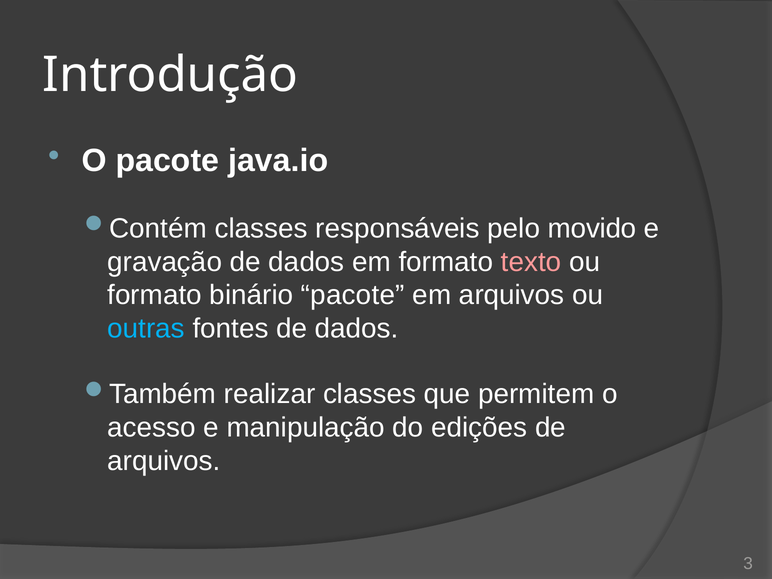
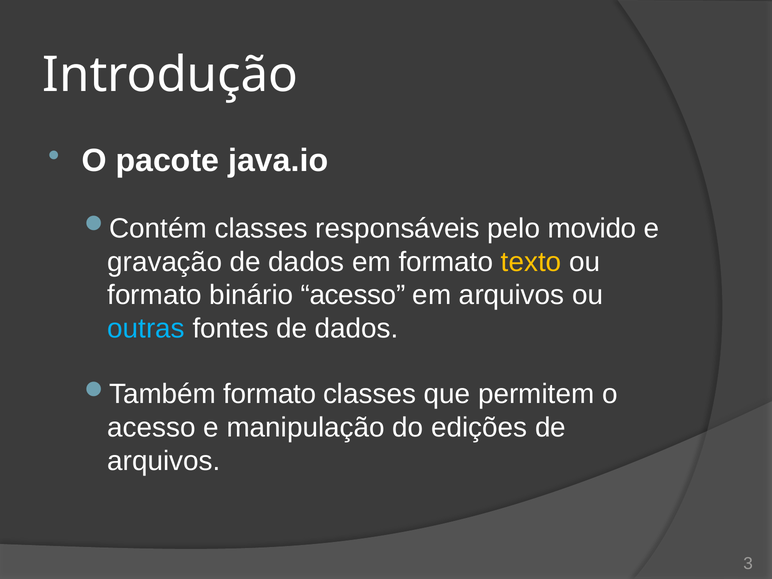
texto colour: pink -> yellow (531, 262)
binário pacote: pacote -> acesso (353, 295)
realizar: realizar -> formato (270, 394)
